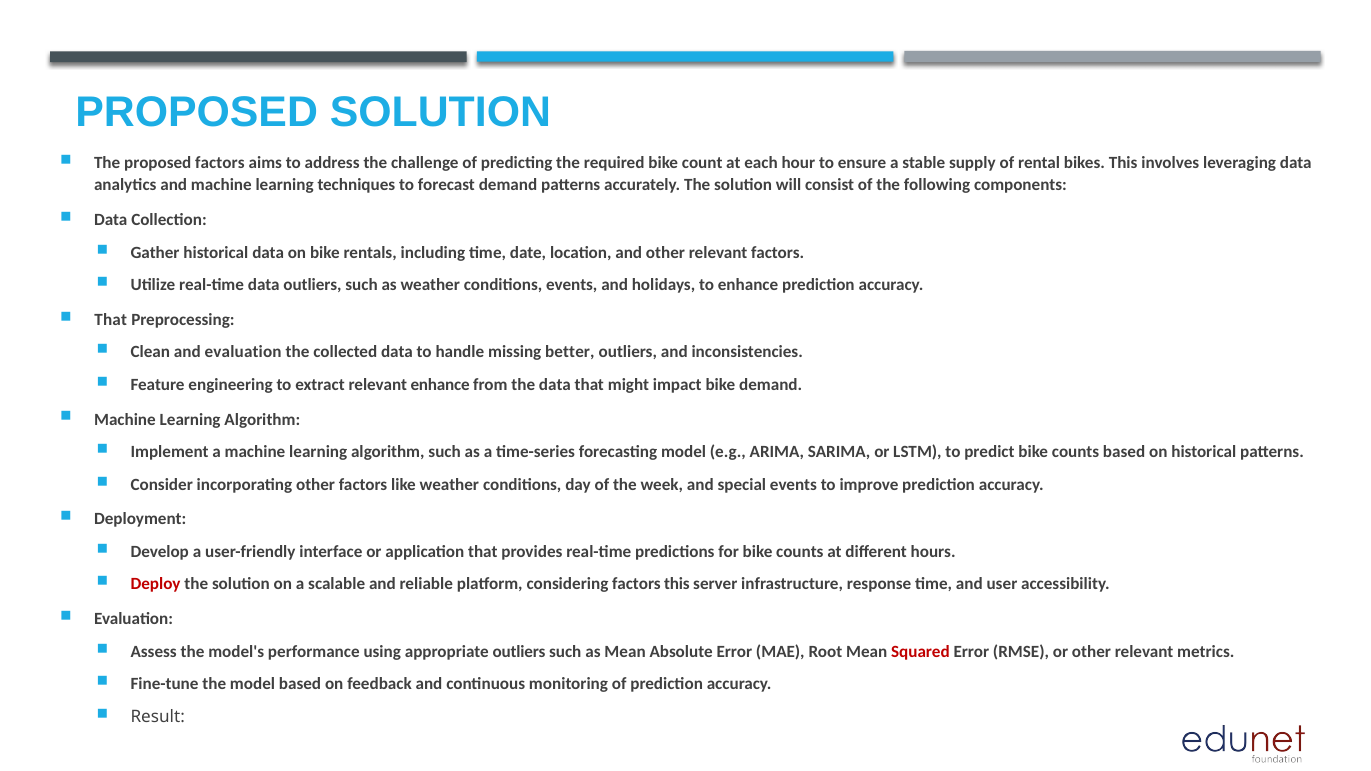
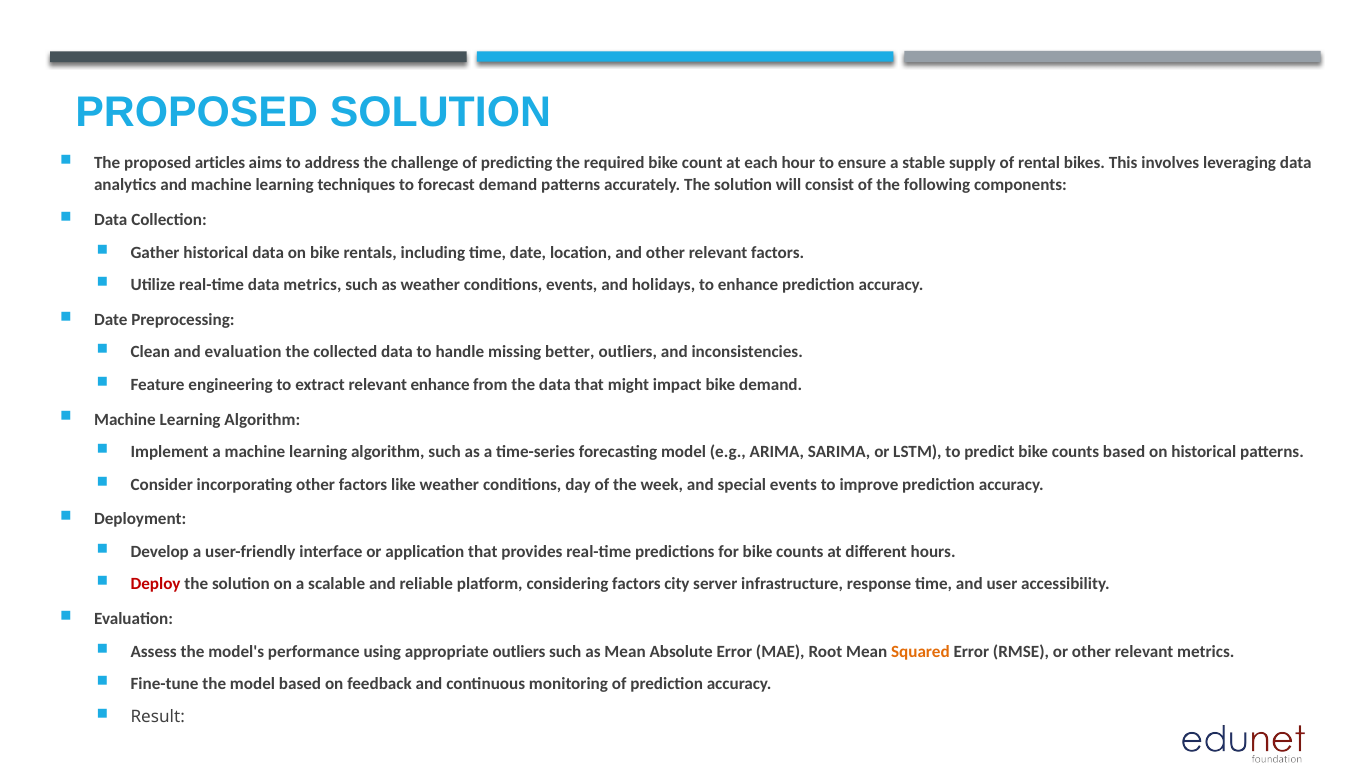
proposed factors: factors -> articles (220, 163)
data outliers: outliers -> metrics (312, 285)
That: That -> Date (111, 320)
factors this: this -> city (677, 584)
Squared colour: red -> orange (920, 652)
